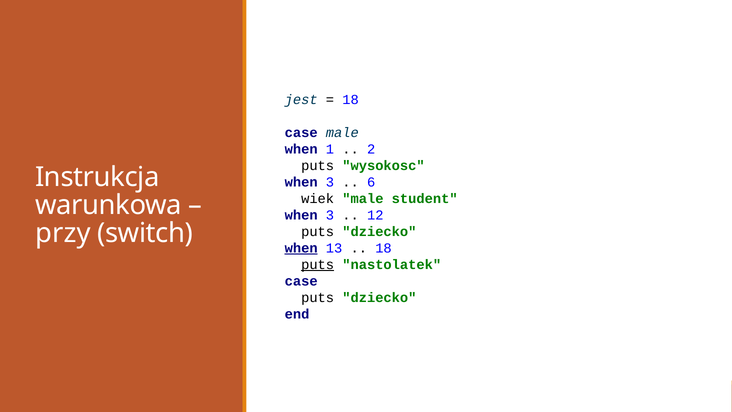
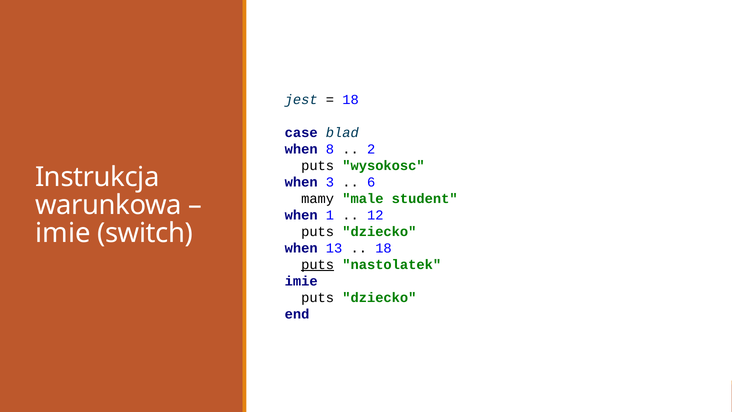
case male: male -> blad (342, 133)
1: 1 -> 8 (330, 149)
wiek: wiek -> mamy (318, 199)
3: 3 -> 1 (330, 215)
przy: przy -> imie (63, 233)
when underline: present -> none (301, 248)
case: case -> imie (301, 281)
